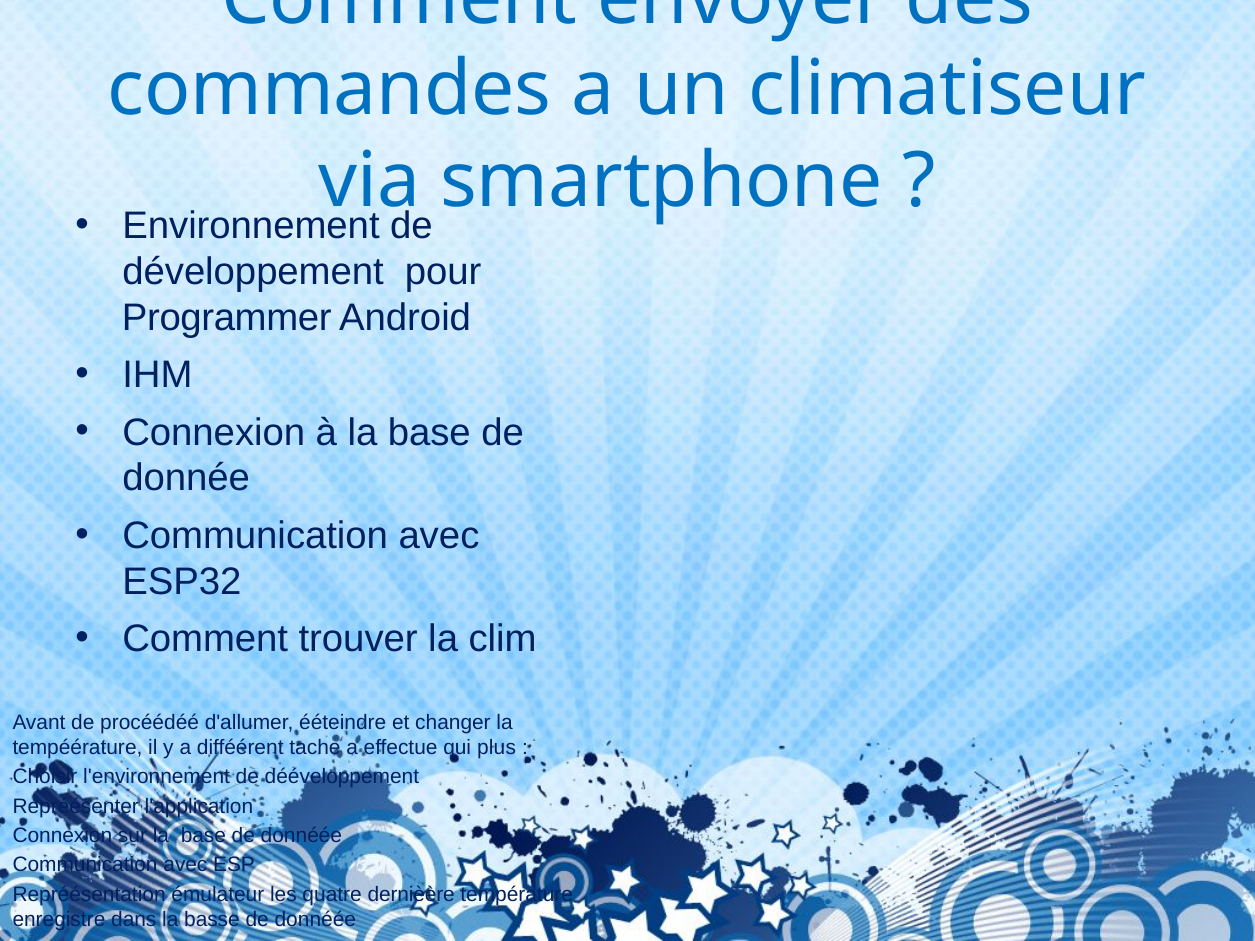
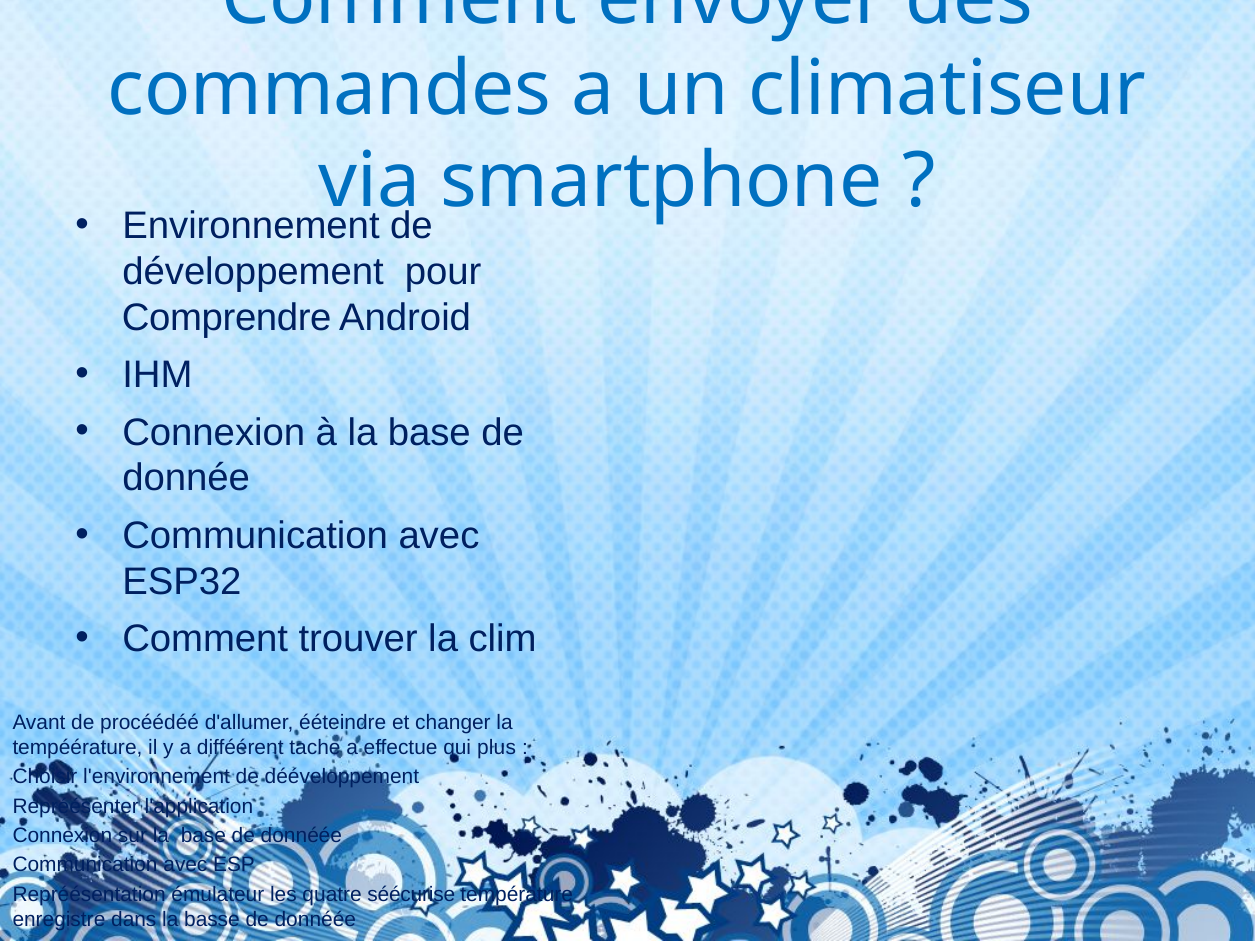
Programmer: Programmer -> Comprendre (227, 318)
dernièère: dernièère -> séécurise (411, 894)
